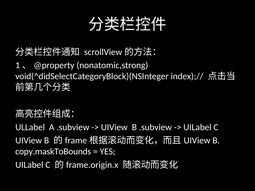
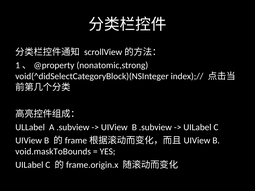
copy.maskToBounds: copy.maskToBounds -> void.maskToBounds (53, 152)
